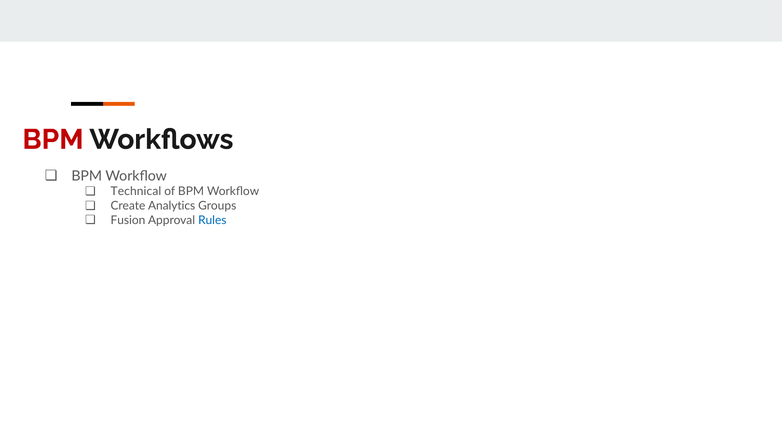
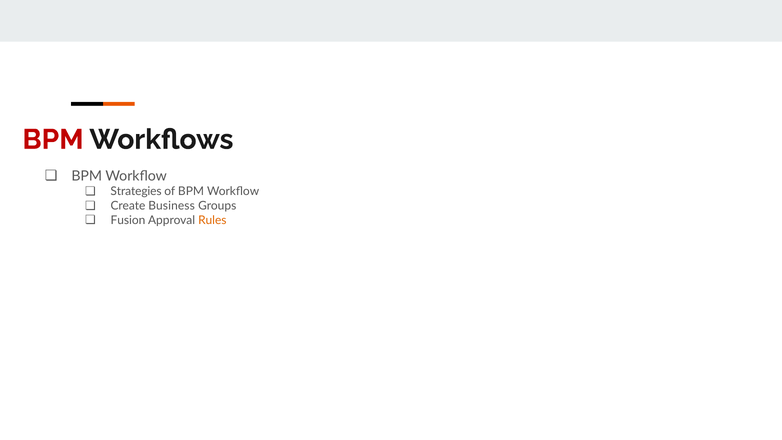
Technical: Technical -> Strategies (136, 191)
Analytics: Analytics -> Business (172, 206)
Rules colour: blue -> orange (212, 220)
